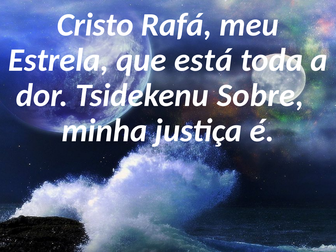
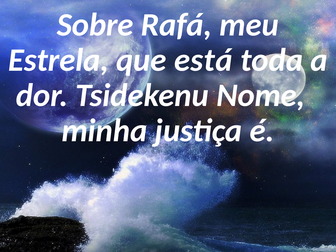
Cristo: Cristo -> Sobre (95, 25)
Sobre: Sobre -> Nome (261, 95)
